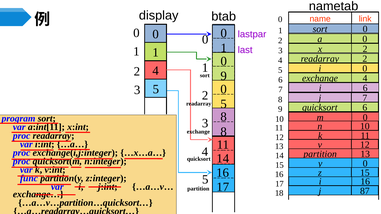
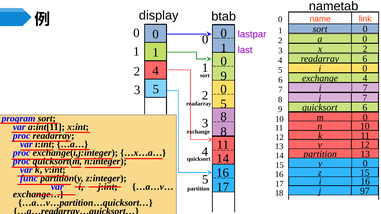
2: 2 -> 6 (365, 59)
7 6: 6 -> 7 (365, 88)
87: 87 -> 97 (365, 191)
